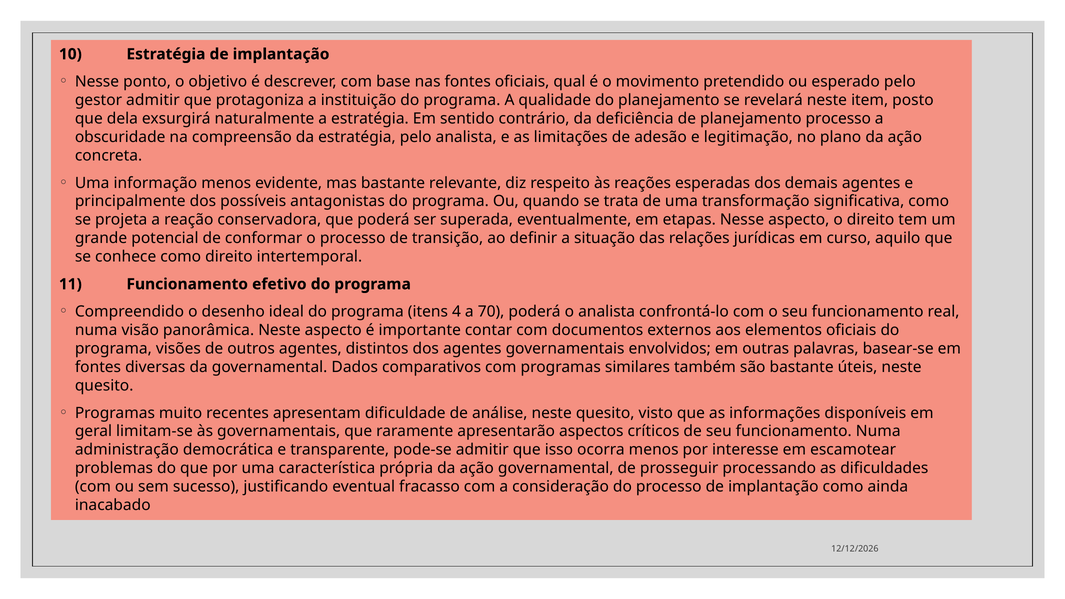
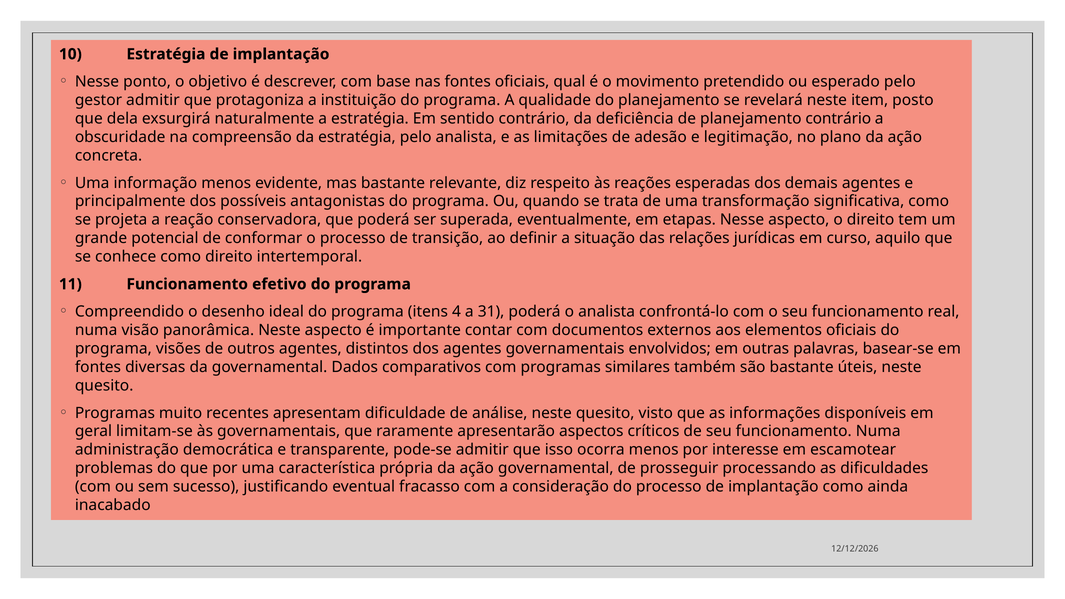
planejamento processo: processo -> contrário (838, 119)
70: 70 -> 31 (491, 312)
